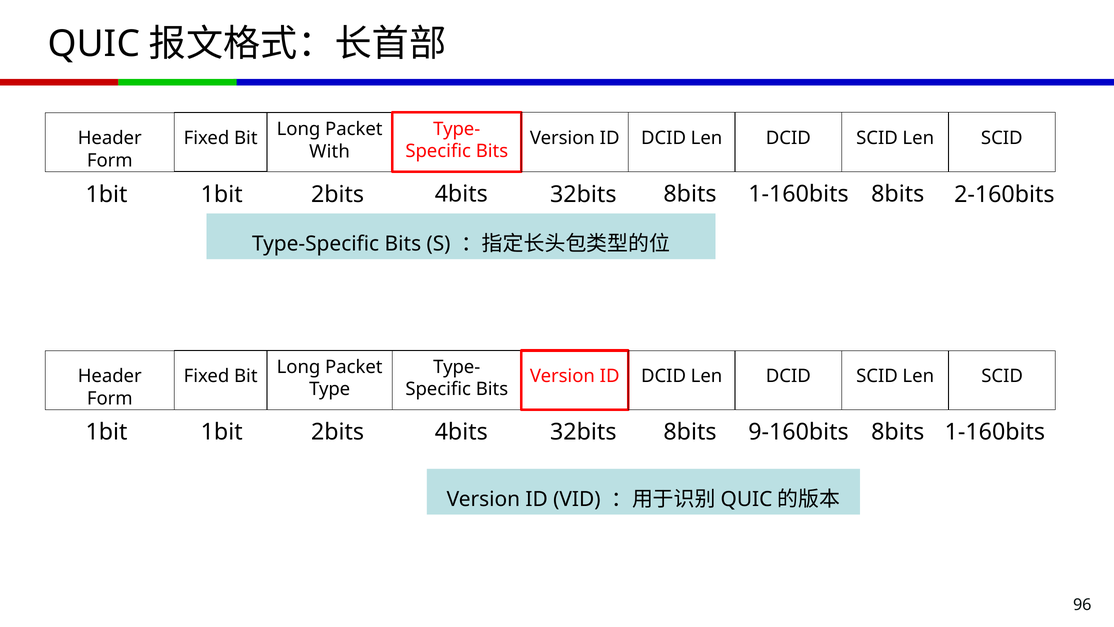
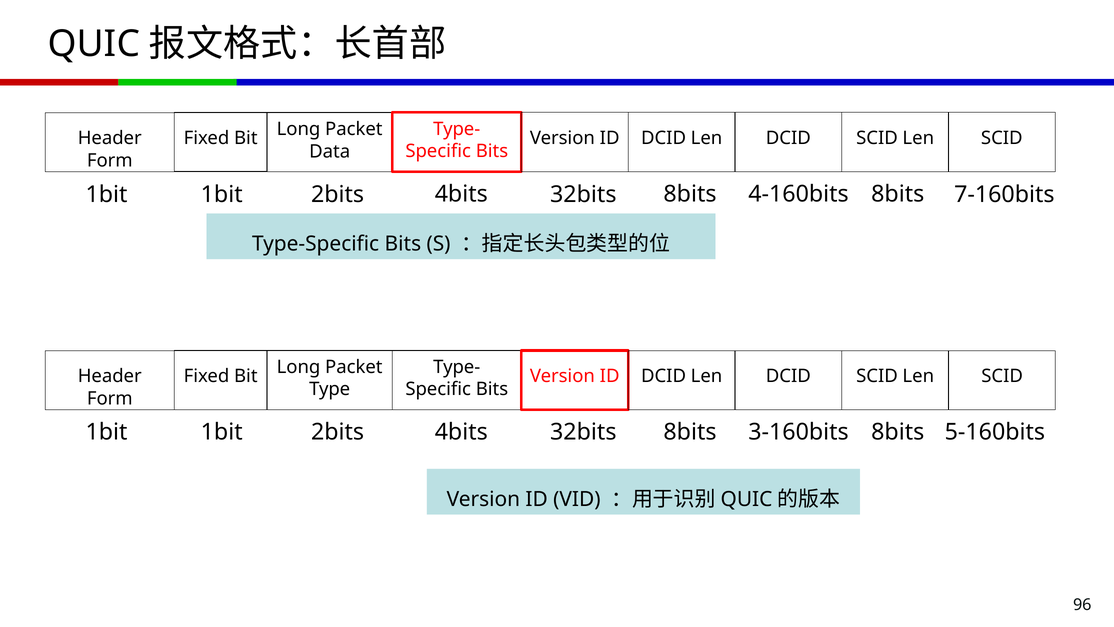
With: With -> Data (330, 151)
32bits 8bits 1-160bits: 1-160bits -> 4-160bits (799, 194)
2-160bits: 2-160bits -> 7-160bits (1004, 194)
9-160bits: 9-160bits -> 3-160bits (799, 432)
1-160bits: 1-160bits -> 5-160bits (995, 432)
